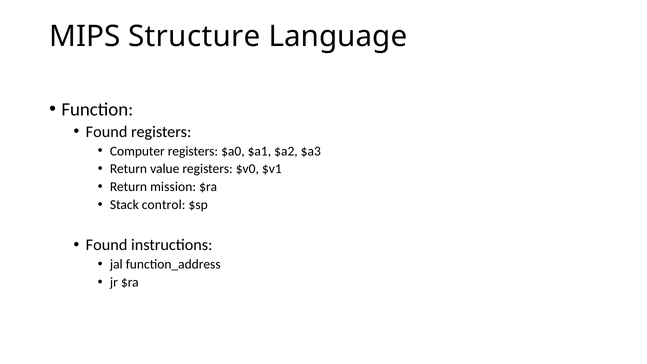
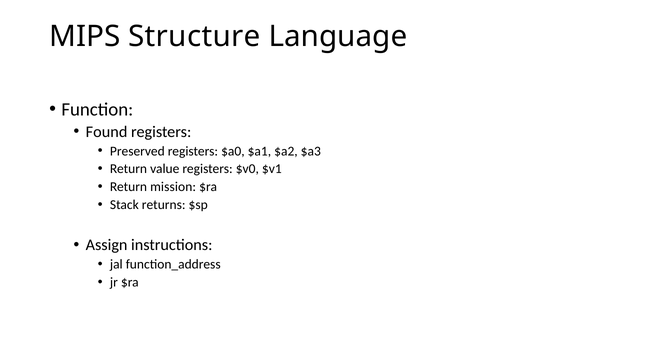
Computer: Computer -> Preserved (137, 151)
control: control -> returns (164, 205)
Found: Found -> Assign (107, 245)
